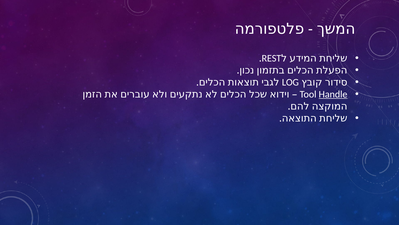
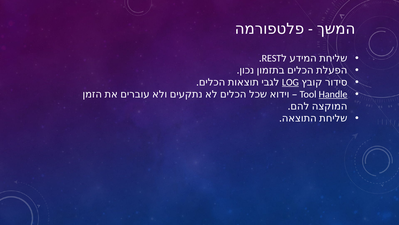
LOG underline: none -> present (290, 82)
